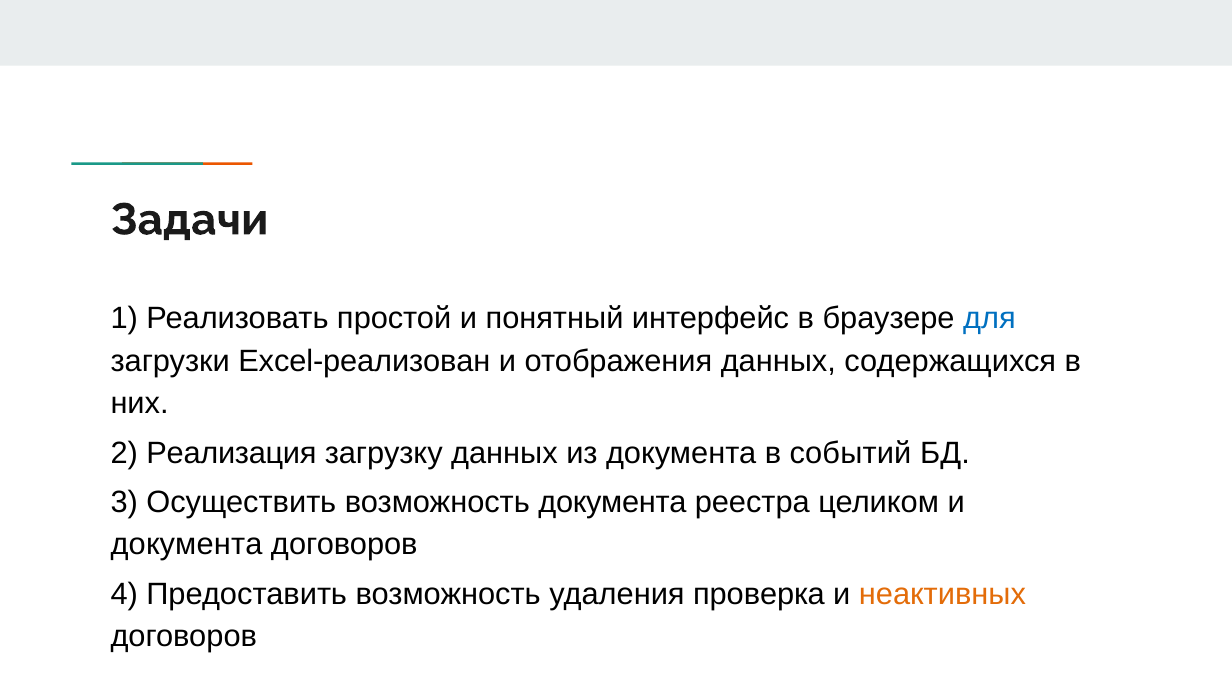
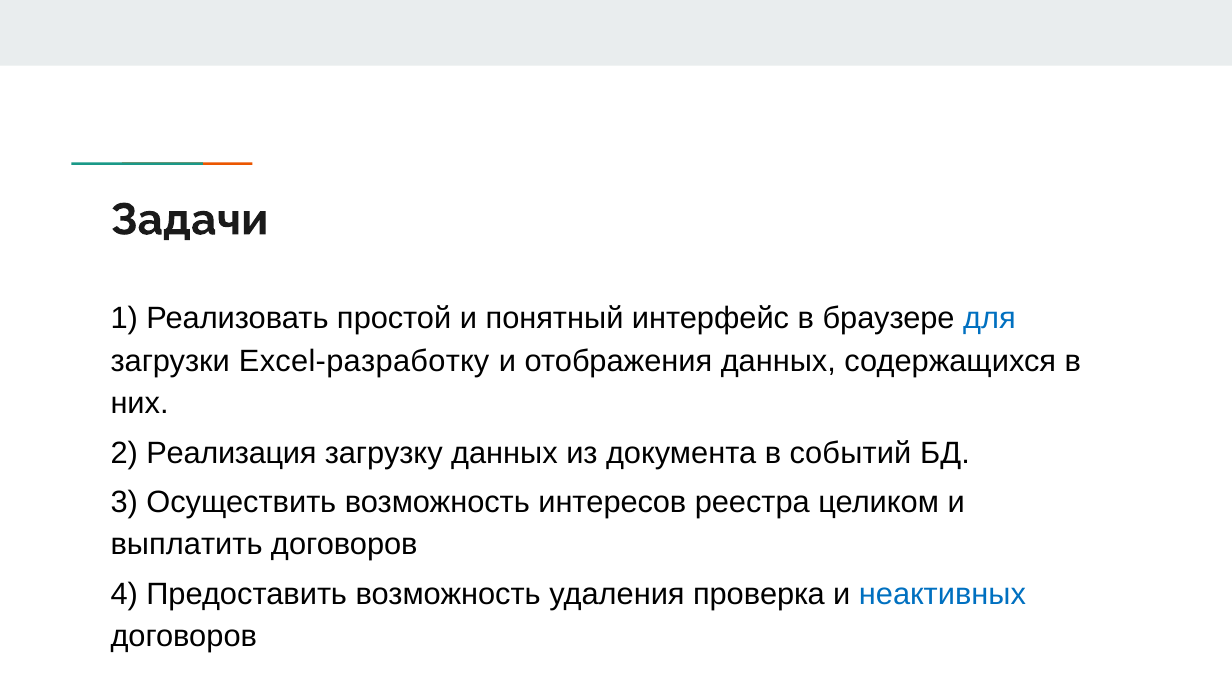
Excel-реализован: Excel-реализован -> Excel-разработку (364, 361)
возможность документа: документа -> интересов (612, 502)
документа: документа -> выплатить (187, 545)
неактивных colour: orange -> blue (942, 594)
